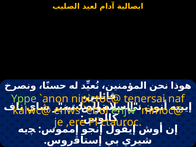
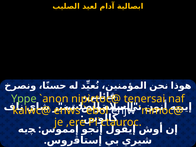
enjw colour: light green -> white (123, 111)
